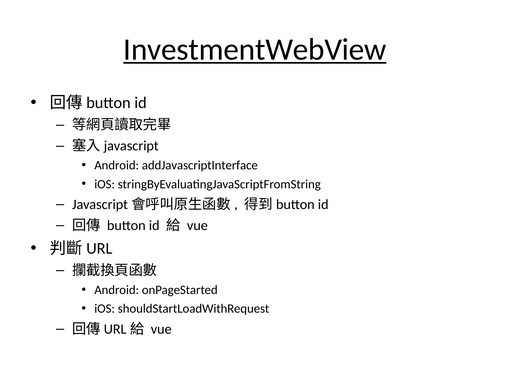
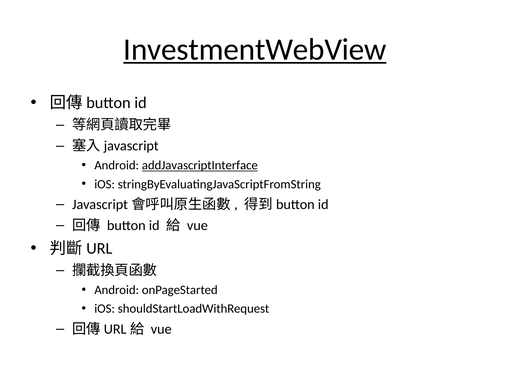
addJavascriptInterface underline: none -> present (200, 165)
